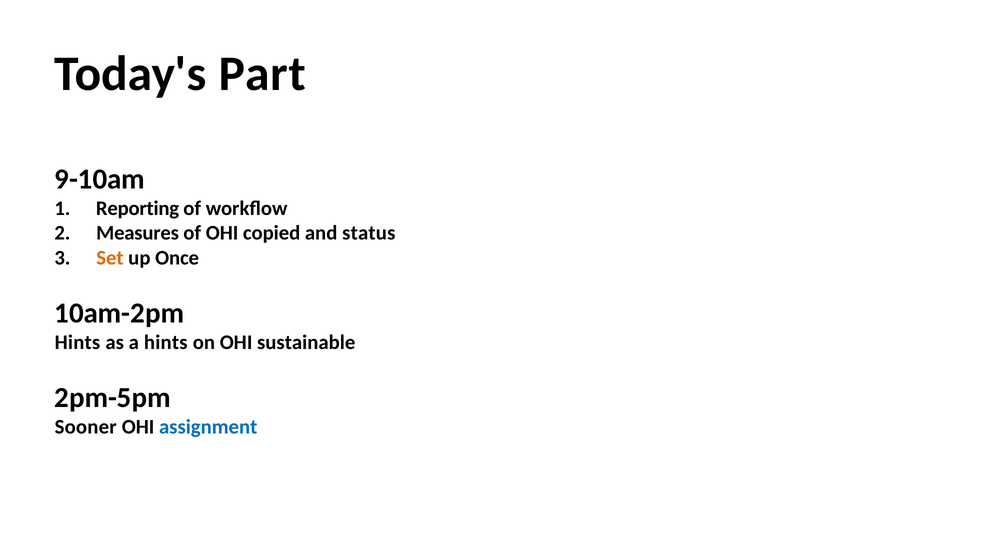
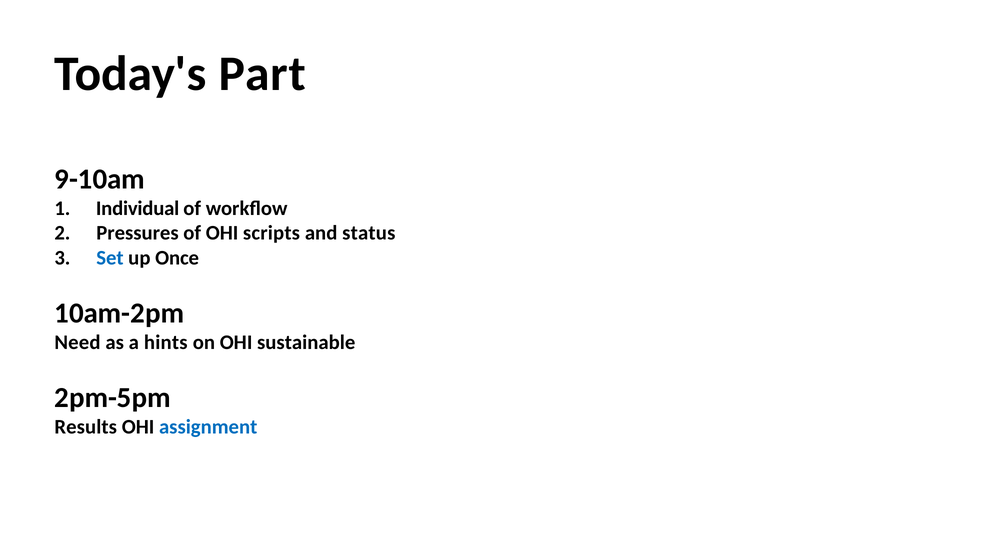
Reporting: Reporting -> Individual (138, 208)
Measures: Measures -> Pressures (137, 233)
copied: copied -> scripts (271, 233)
Set colour: orange -> blue (110, 258)
Hints: Hints -> Need (77, 343)
Sooner: Sooner -> Results (86, 427)
